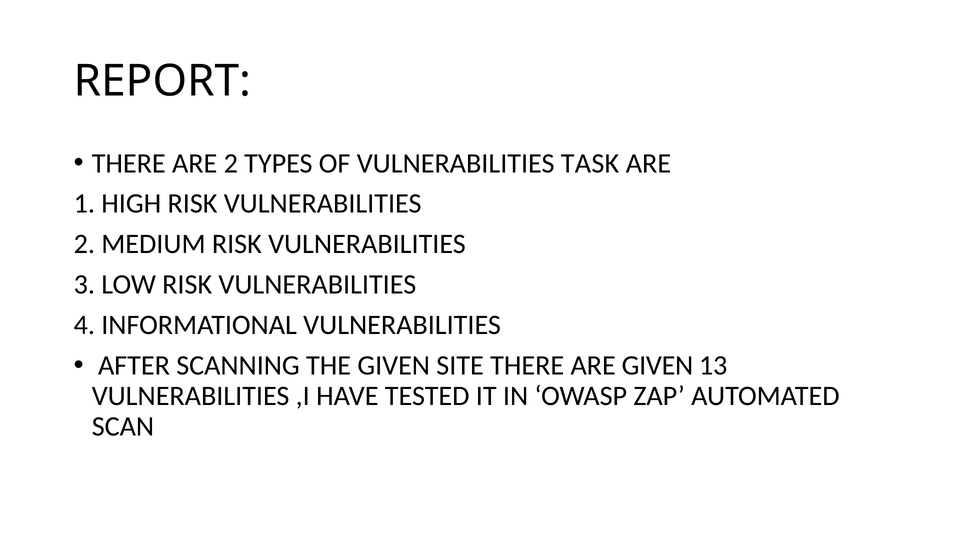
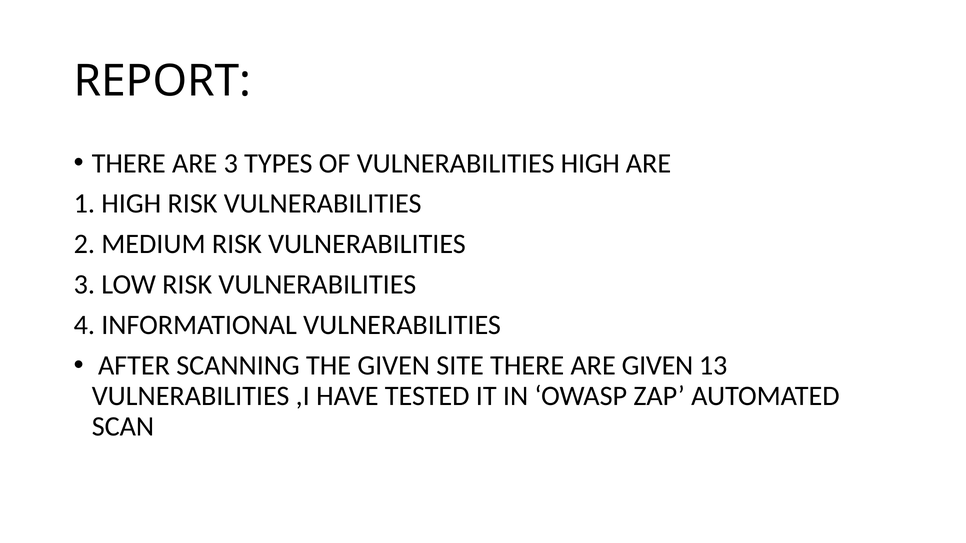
ARE 2: 2 -> 3 (231, 163)
VULNERABILITIES TASK: TASK -> HIGH (590, 163)
